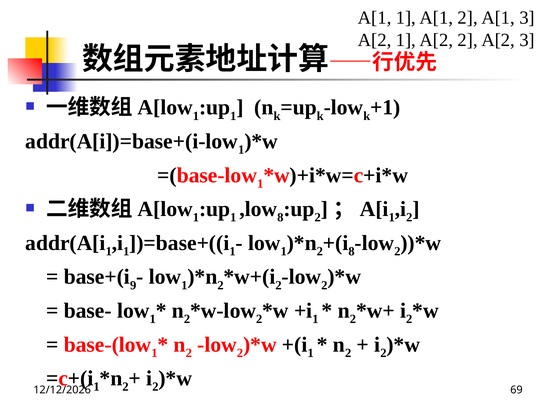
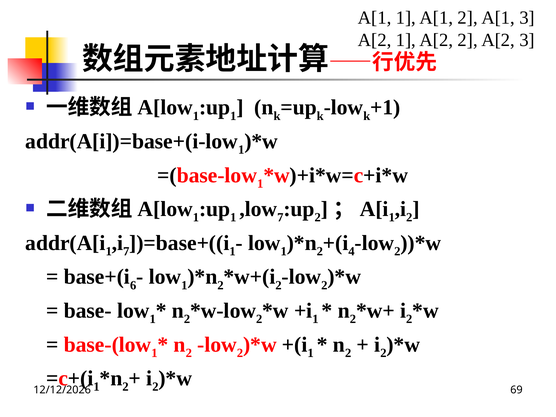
8: 8 -> 7 (280, 218)
1: 1 -> 7 (126, 251)
8: 8 -> 4 (352, 251)
9: 9 -> 6 (133, 285)
